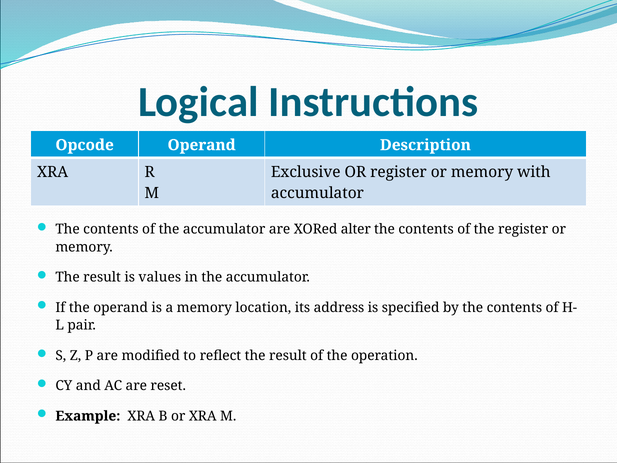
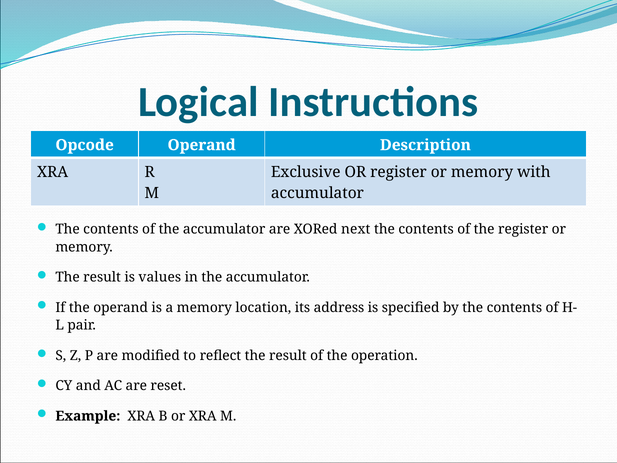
alter: alter -> next (356, 229)
